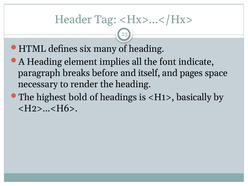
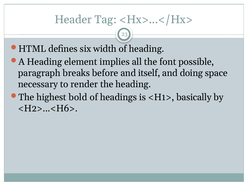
many: many -> width (105, 49)
indicate: indicate -> possible (196, 62)
pages: pages -> doing (191, 73)
